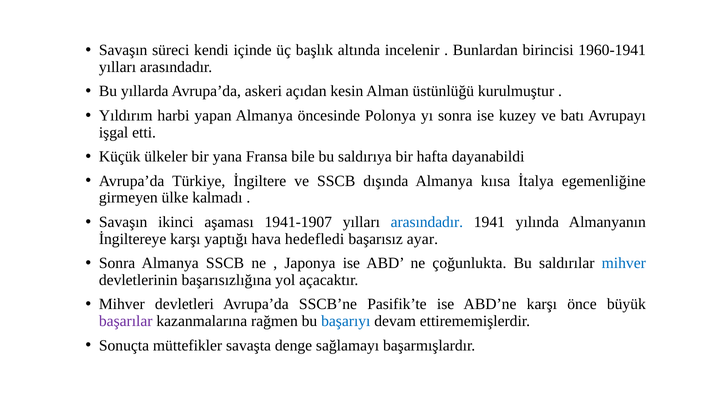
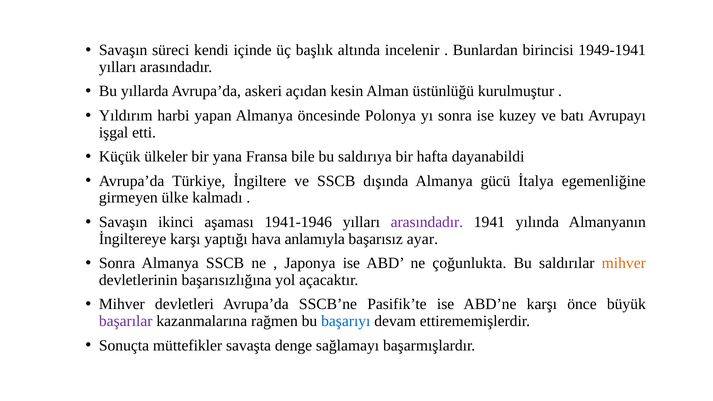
1960-1941: 1960-1941 -> 1949-1941 (612, 50)
kıısa: kıısa -> gücü (496, 181)
1941-1907: 1941-1907 -> 1941-1946 (298, 222)
arasındadır colour: blue -> purple (427, 222)
hedefledi: hedefledi -> anlamıyla (315, 239)
mihver colour: blue -> orange (624, 263)
